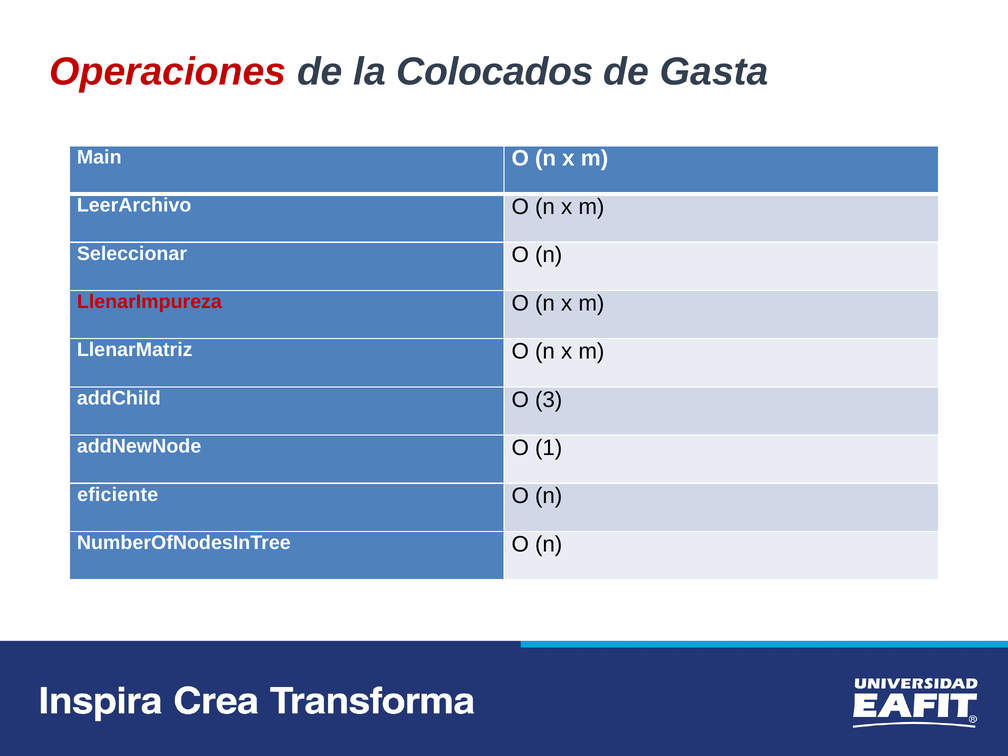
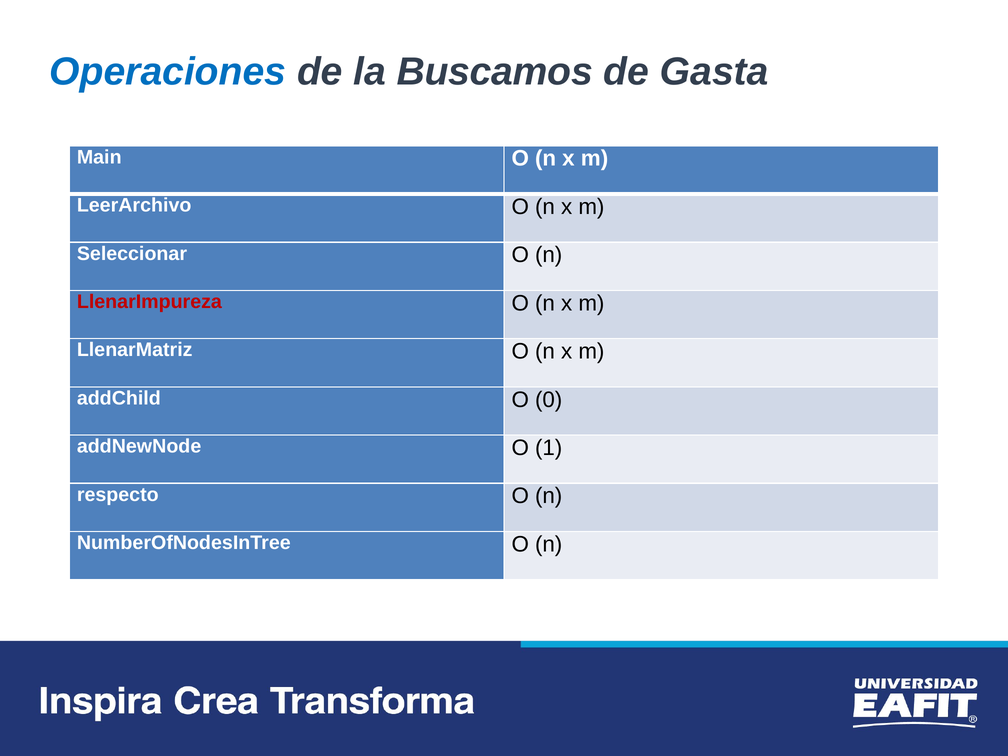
Operaciones colour: red -> blue (168, 72)
Colocados: Colocados -> Buscamos (495, 72)
3: 3 -> 0 (549, 400)
eficiente: eficiente -> respecto (118, 495)
